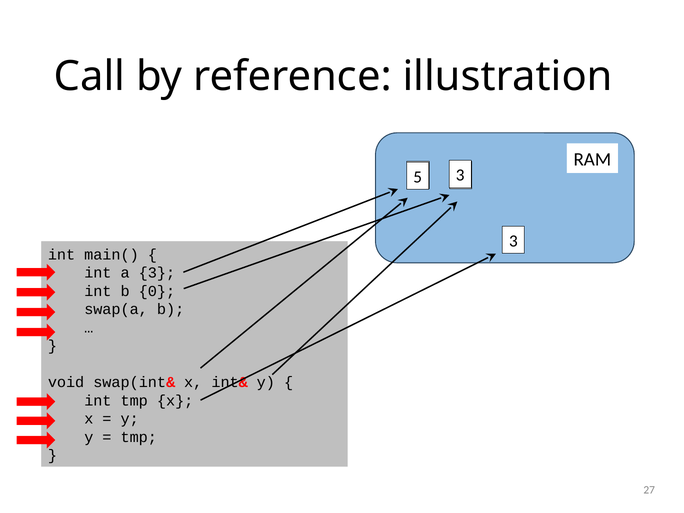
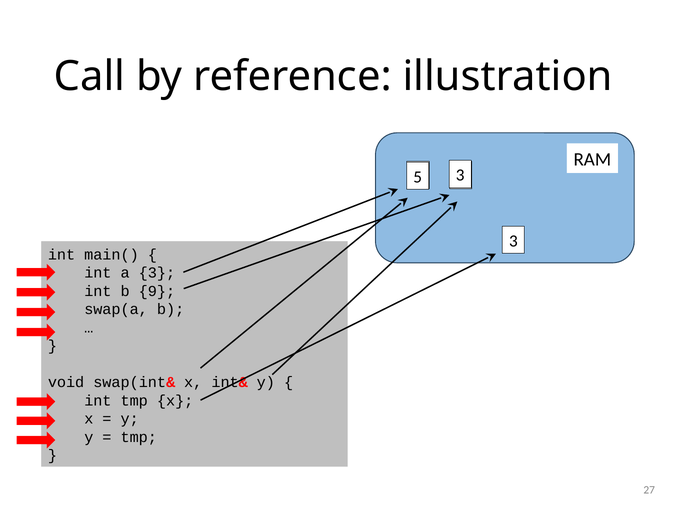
0: 0 -> 9 (157, 291)
